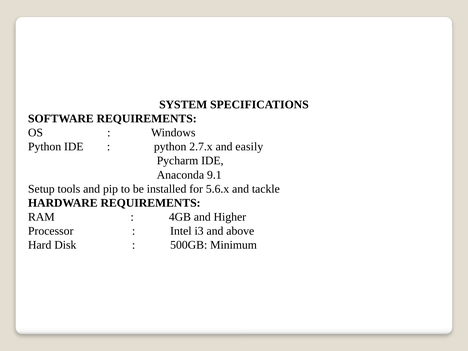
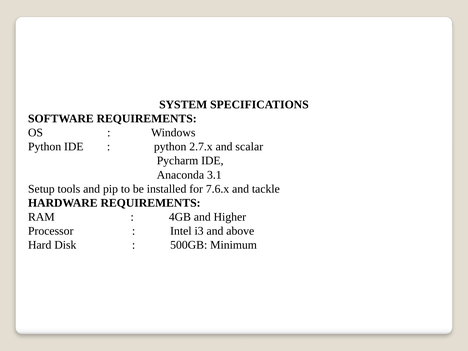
easily: easily -> scalar (249, 147)
9.1: 9.1 -> 3.1 (214, 175)
5.6.x: 5.6.x -> 7.6.x (218, 189)
